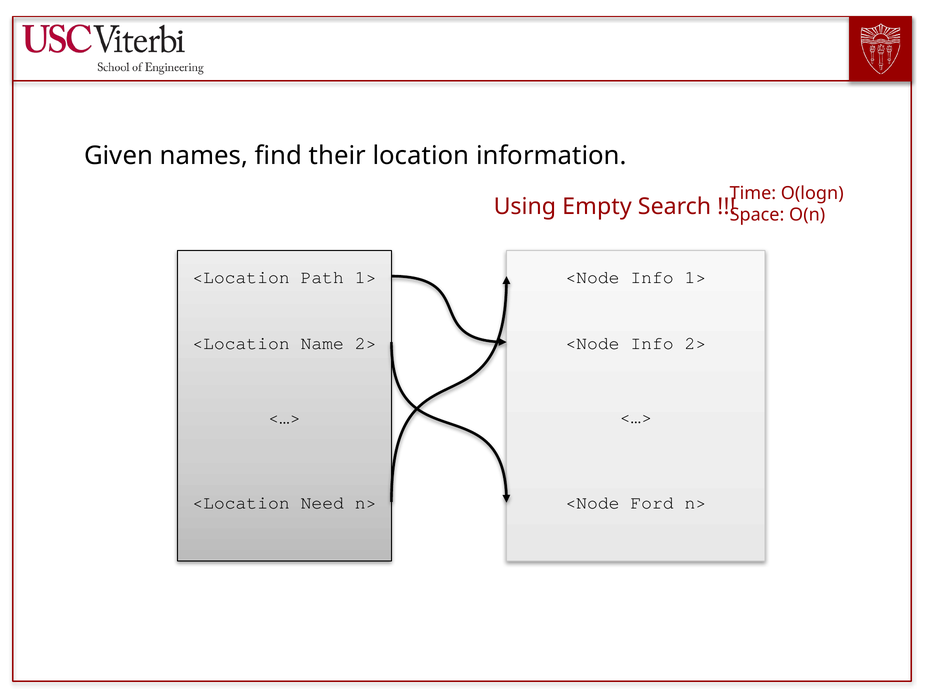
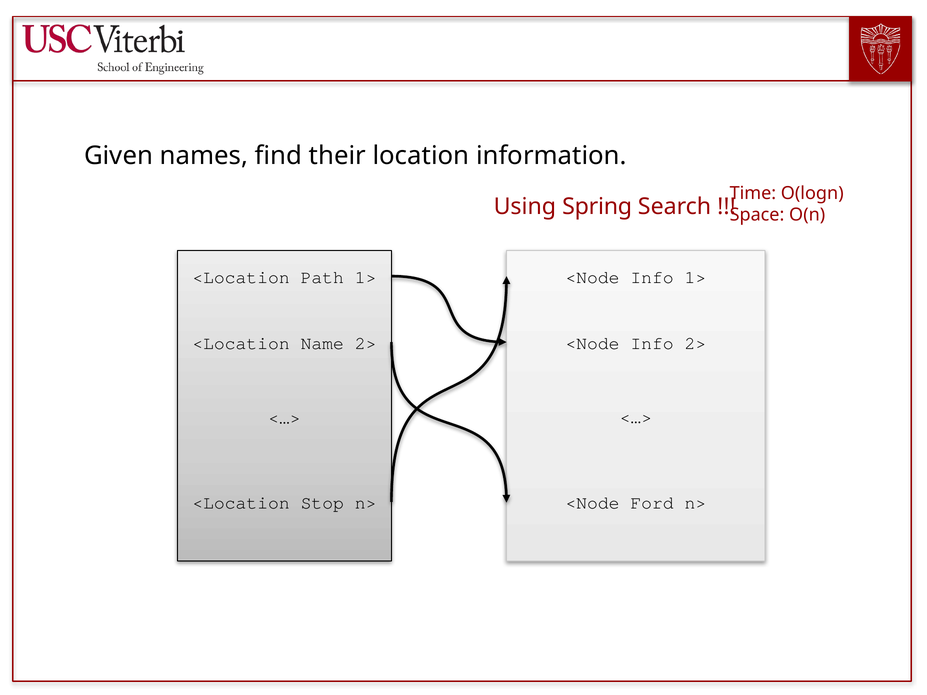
Empty: Empty -> Spring (597, 207)
Need: Need -> Stop (322, 503)
